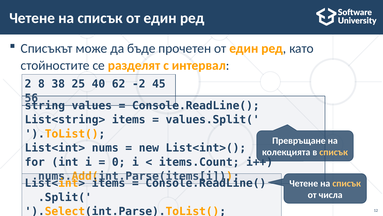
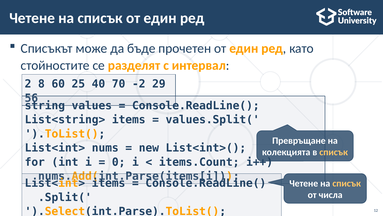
38: 38 -> 60 (58, 84)
62: 62 -> 70 (119, 84)
45: 45 -> 29 (159, 84)
